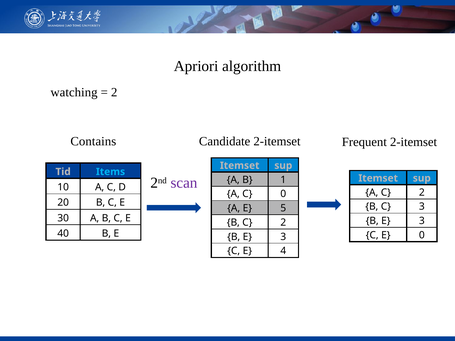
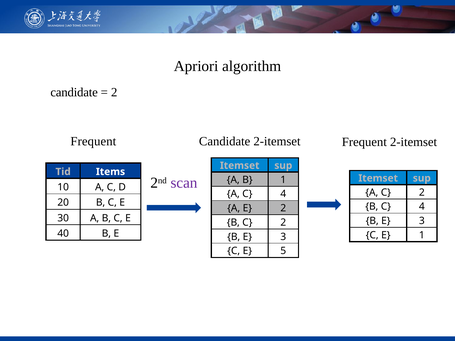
watching: watching -> candidate (74, 92)
Contains: Contains -> Frequent (93, 142)
Items colour: light blue -> white (110, 172)
A C 0: 0 -> 4 (283, 194)
B C 3: 3 -> 4 (422, 207)
E 5: 5 -> 2 (283, 208)
E 0: 0 -> 1 (422, 235)
4: 4 -> 5 (283, 251)
